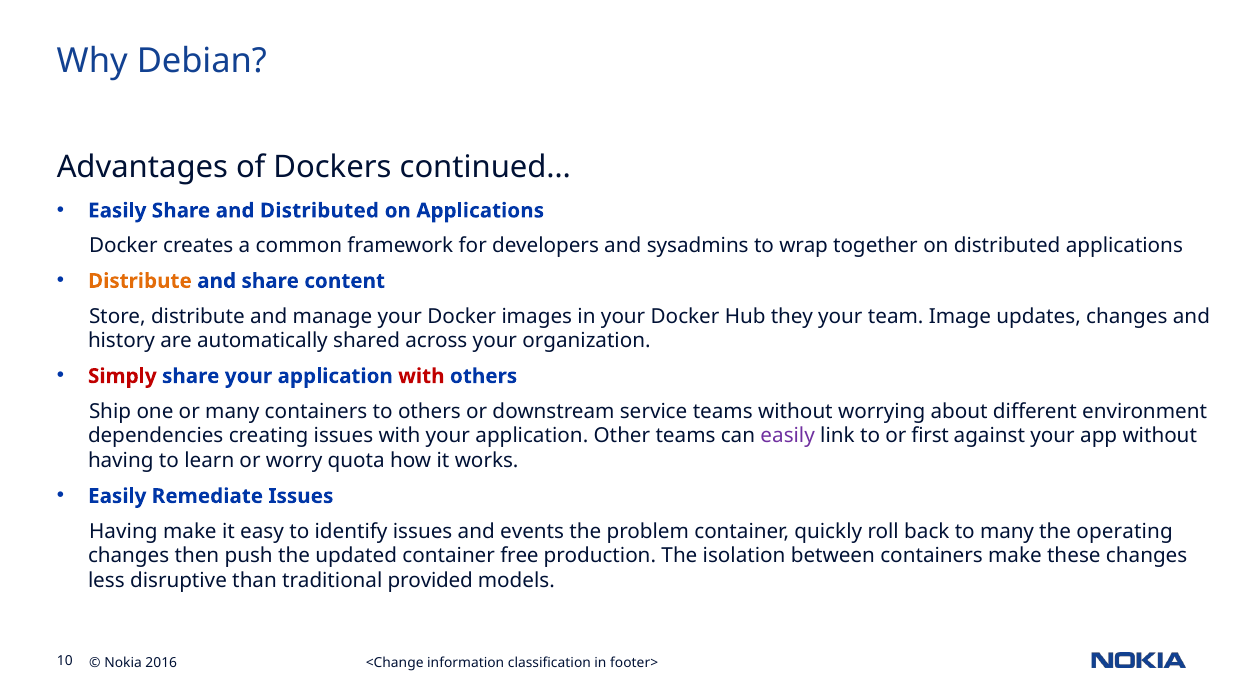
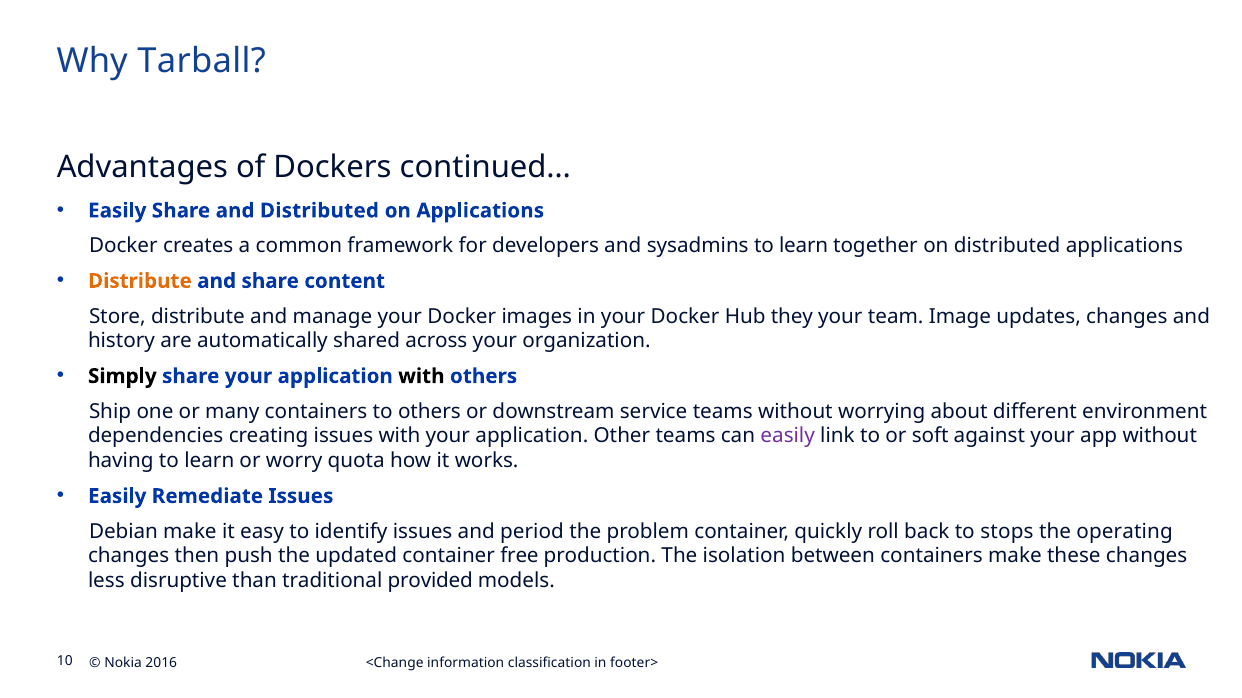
Debian: Debian -> Tarball (202, 61)
sysadmins to wrap: wrap -> learn (804, 246)
Simply colour: red -> black (122, 377)
with colour: red -> black (421, 377)
first: first -> soft (930, 437)
Having: Having -> Debian (123, 532)
events: events -> period (532, 532)
to many: many -> stops (1007, 532)
